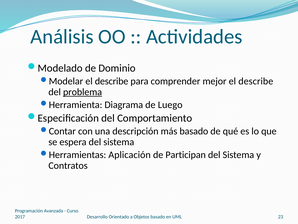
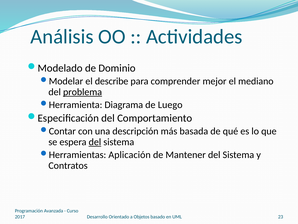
mejor el describe: describe -> mediano (256, 81)
más basado: basado -> basada (194, 131)
del underline: none -> present (95, 142)
Participan: Participan -> Mantener (186, 154)
